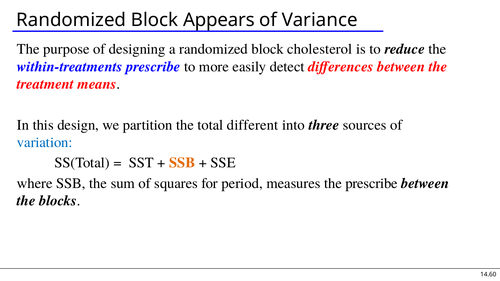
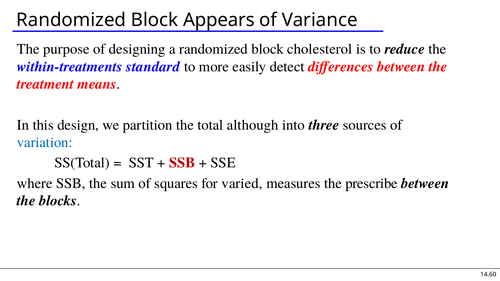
within-treatments prescribe: prescribe -> standard (153, 67)
different: different -> although (253, 125)
SSB colour: orange -> red (182, 163)
period: period -> varied (242, 183)
